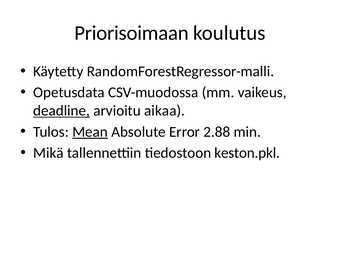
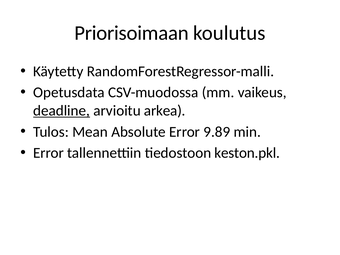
aikaa: aikaa -> arkea (165, 111)
Mean underline: present -> none (90, 132)
2.88: 2.88 -> 9.89 (217, 132)
Mikä: Mikä -> Error (48, 153)
